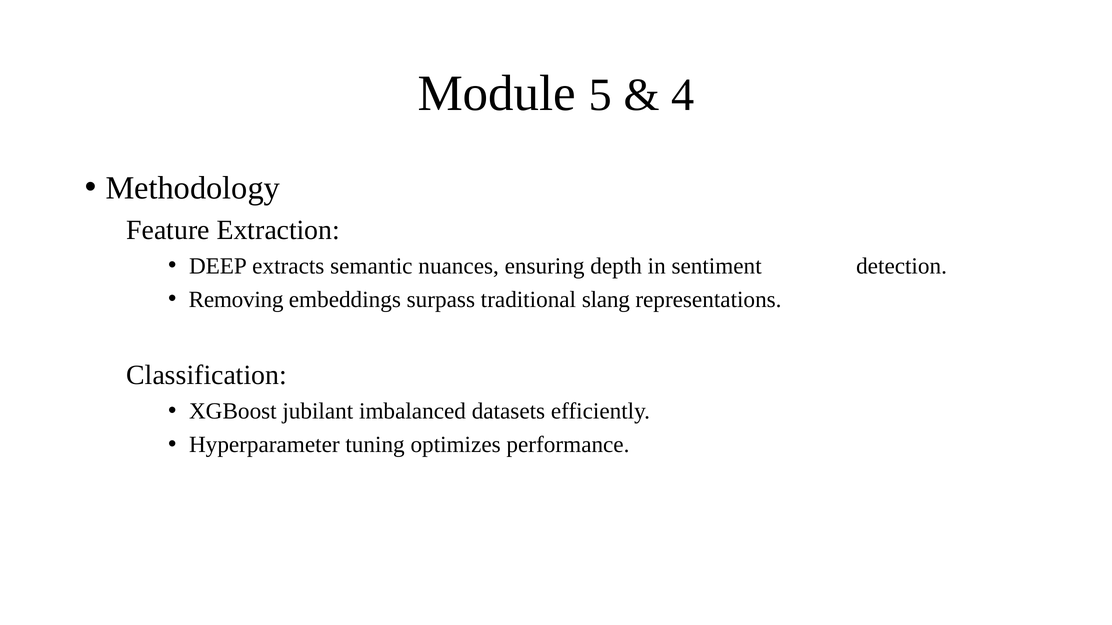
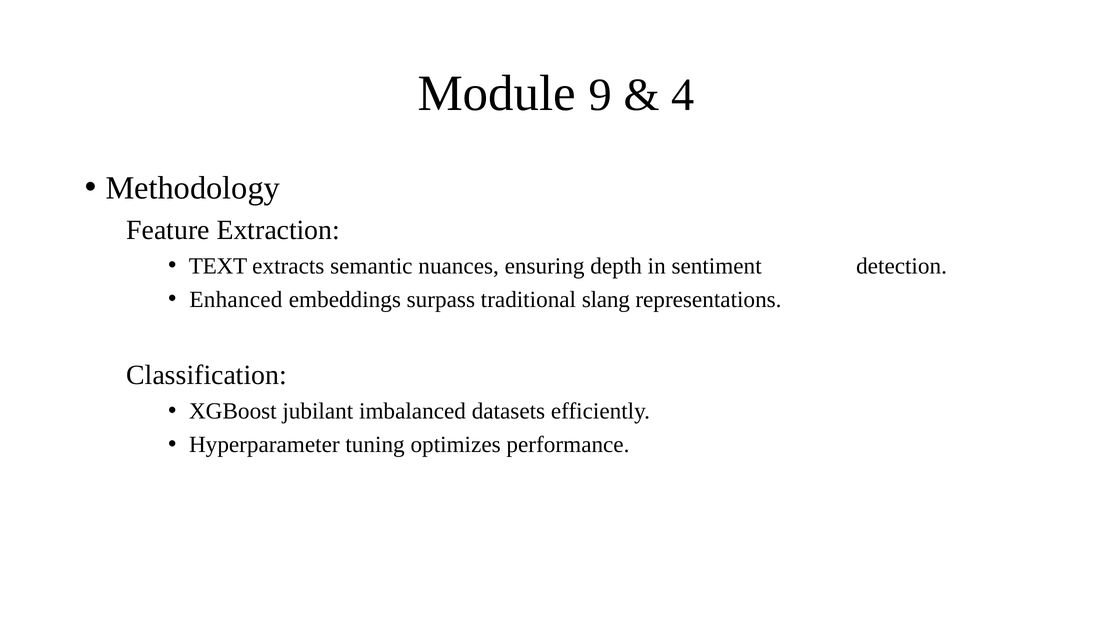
5: 5 -> 9 (601, 95)
DEEP: DEEP -> TEXT (218, 266)
Removing: Removing -> Enhanced (236, 300)
